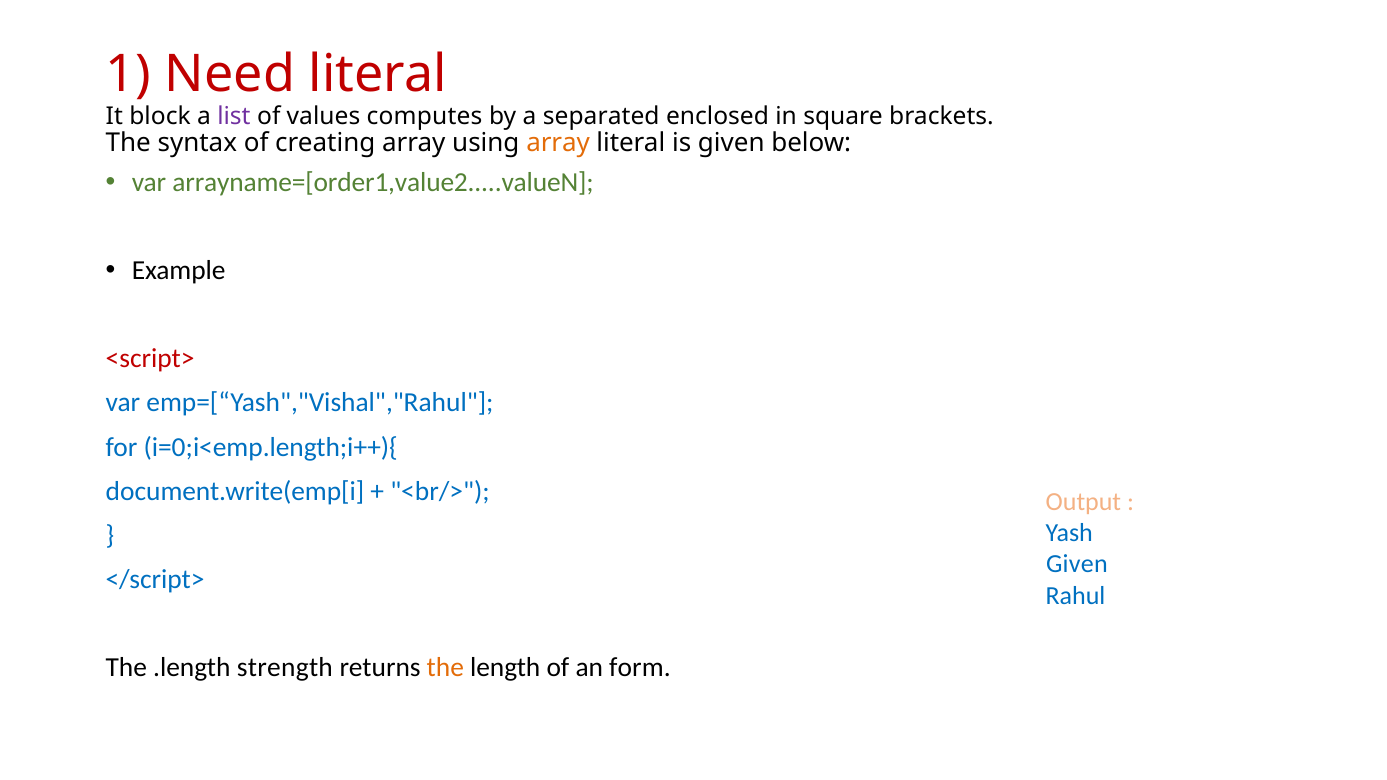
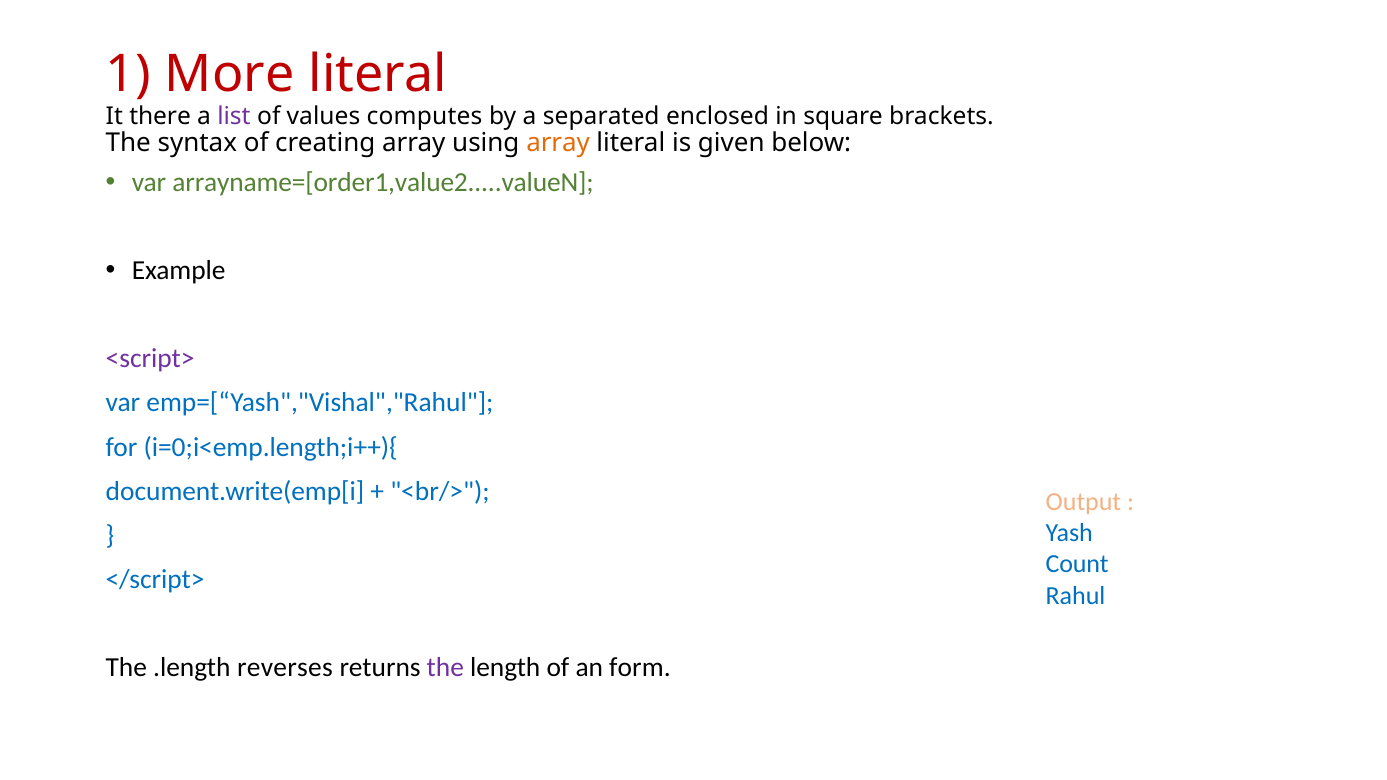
Need: Need -> More (230, 74)
block: block -> there (160, 116)
<script> colour: red -> purple (150, 359)
Given: Given -> Count (1077, 564)
strength: strength -> reverses (285, 668)
the colour: orange -> purple (445, 668)
